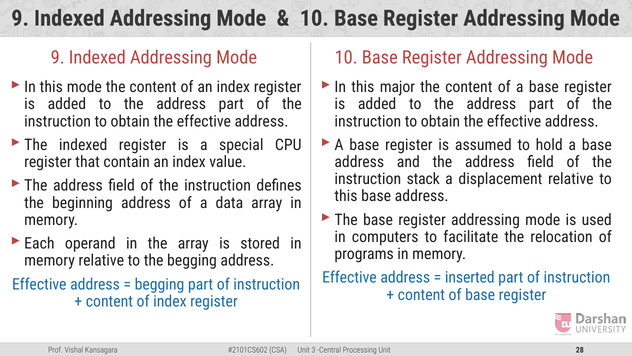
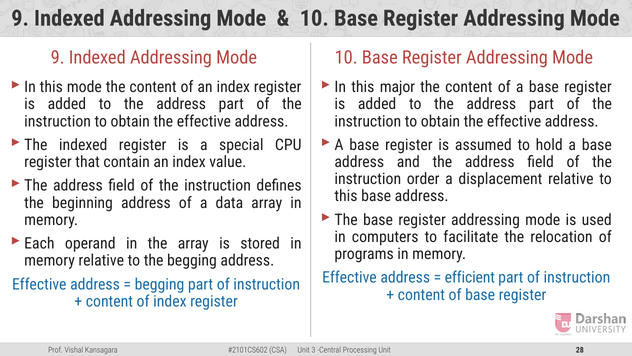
stack: stack -> order (423, 179)
inserted: inserted -> efficient (470, 277)
